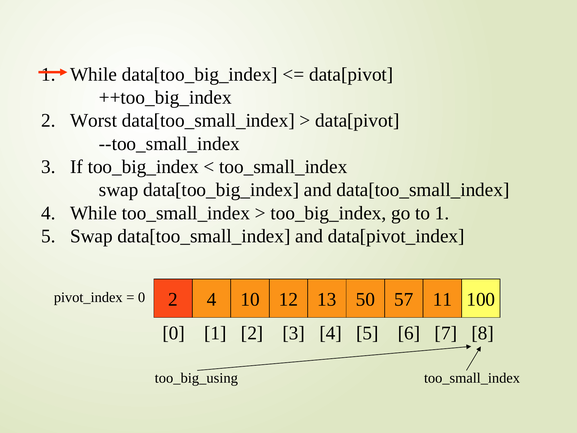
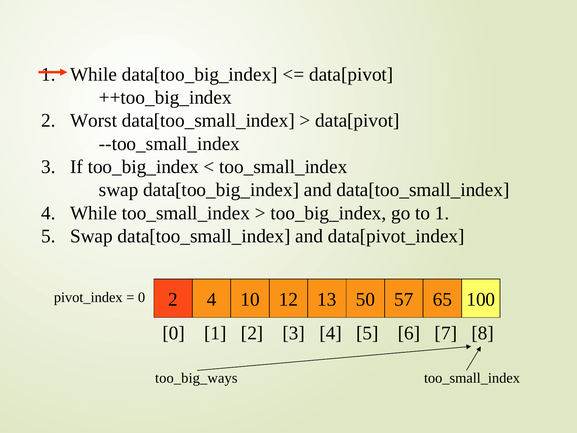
11: 11 -> 65 (442, 299)
too_big_using: too_big_using -> too_big_ways (196, 378)
